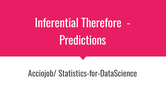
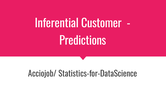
Therefore: Therefore -> Customer (101, 24)
